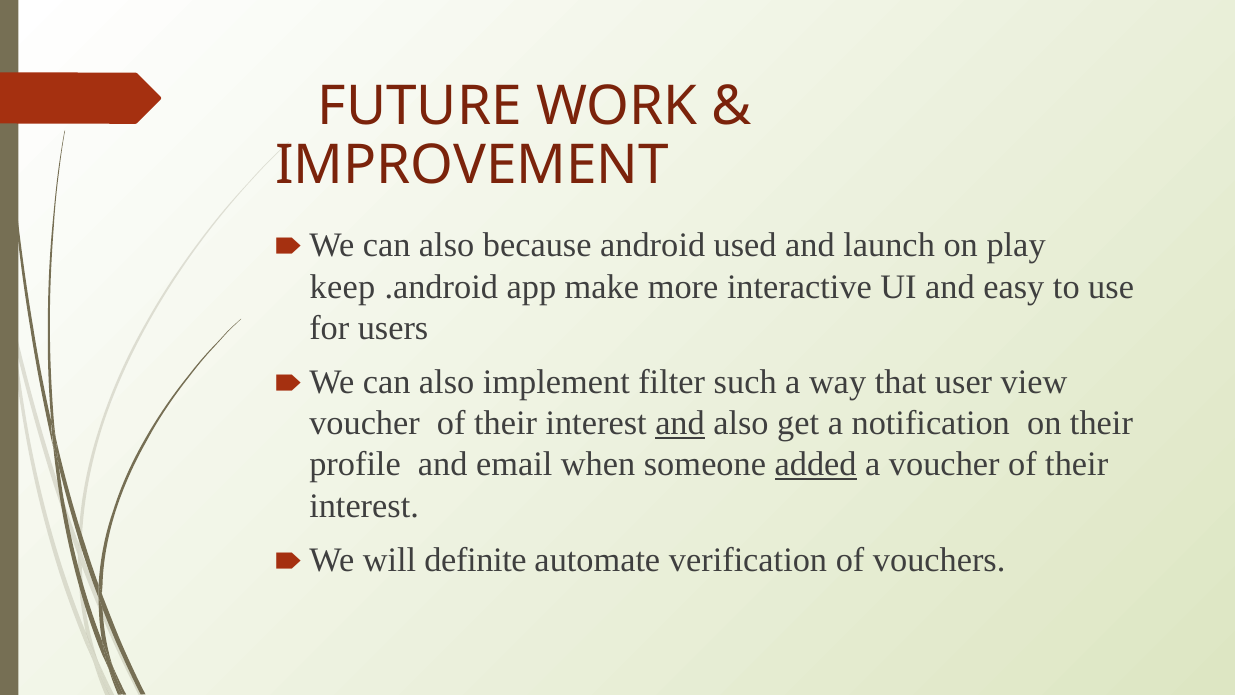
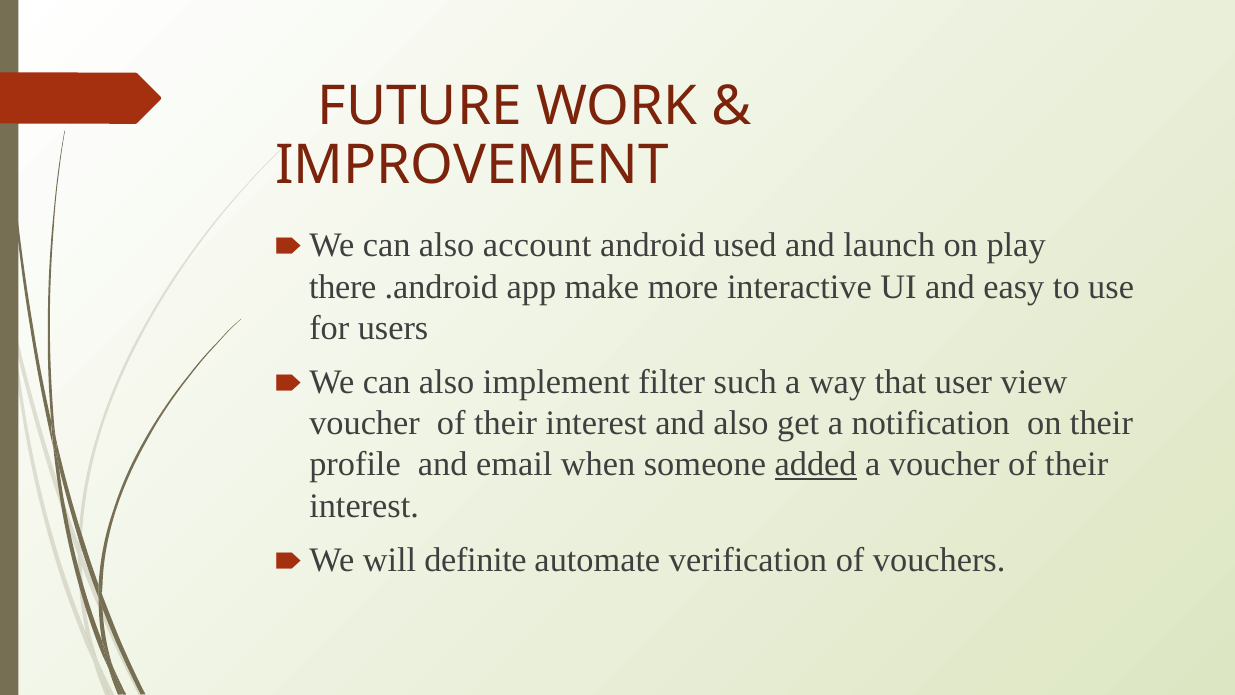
because: because -> account (537, 245)
keep: keep -> there (343, 287)
and underline: present -> none (680, 423)
